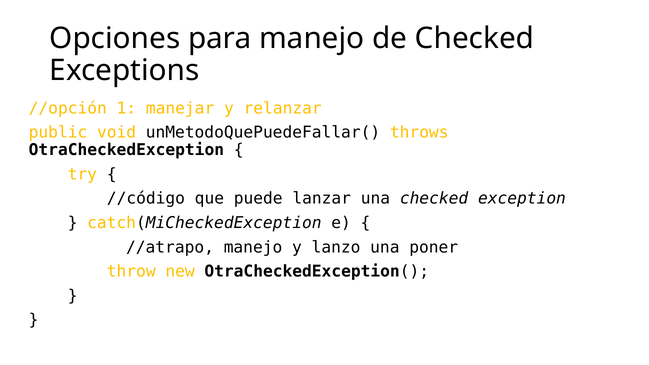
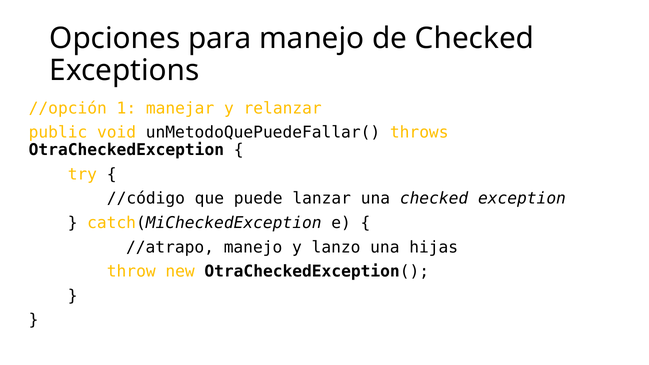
poner: poner -> hijas (434, 247)
